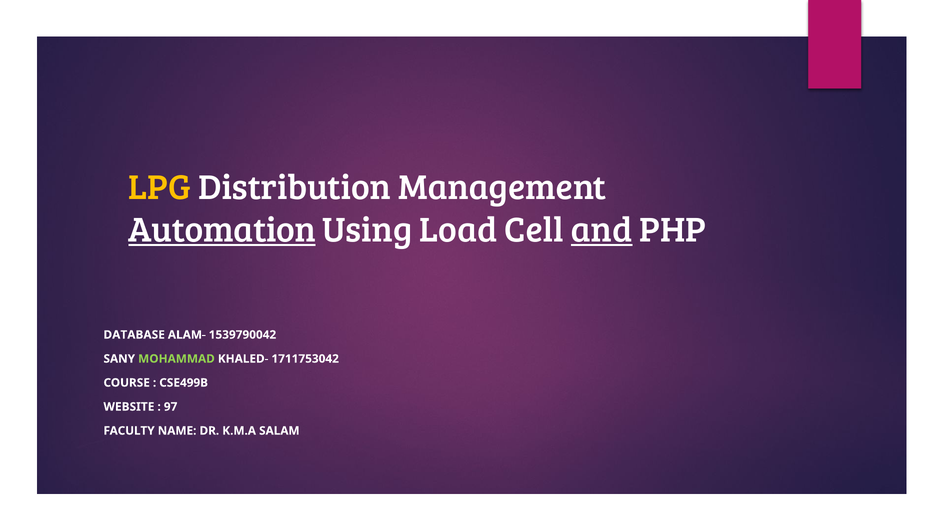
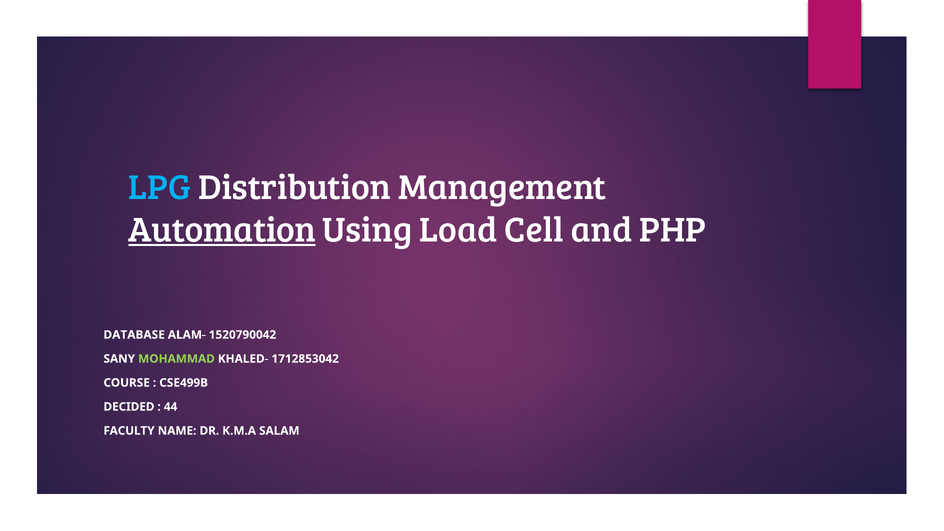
LPG colour: yellow -> light blue (160, 187)
and underline: present -> none (602, 230)
1539790042: 1539790042 -> 1520790042 (242, 335)
1711753042: 1711753042 -> 1712853042 (305, 359)
WEBSITE: WEBSITE -> DECIDED (129, 407)
97: 97 -> 44 (171, 407)
